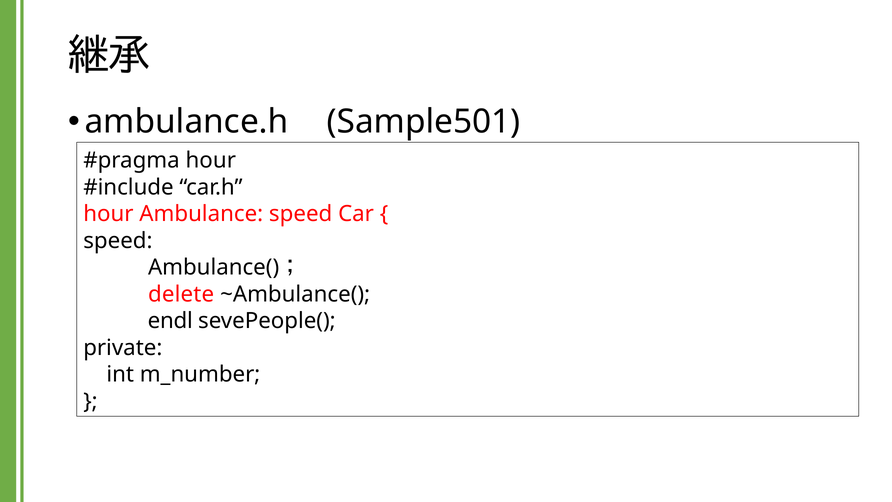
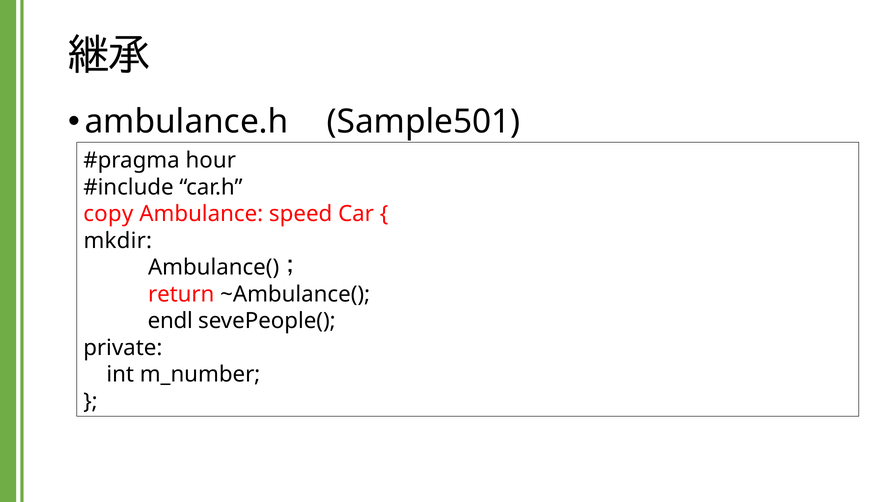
hour: hour -> copy (108, 214)
speed: speed -> mkdir (118, 241)
delete: delete -> return (181, 294)
